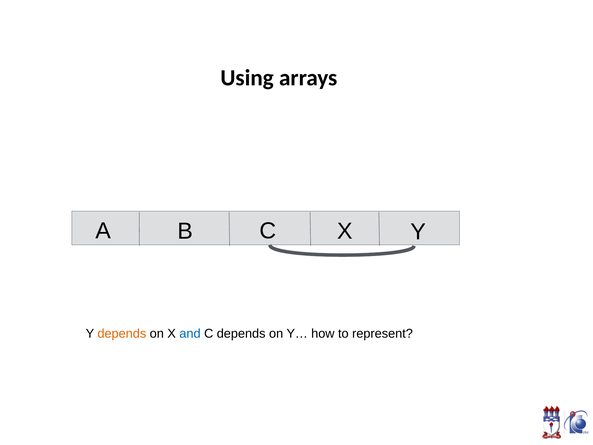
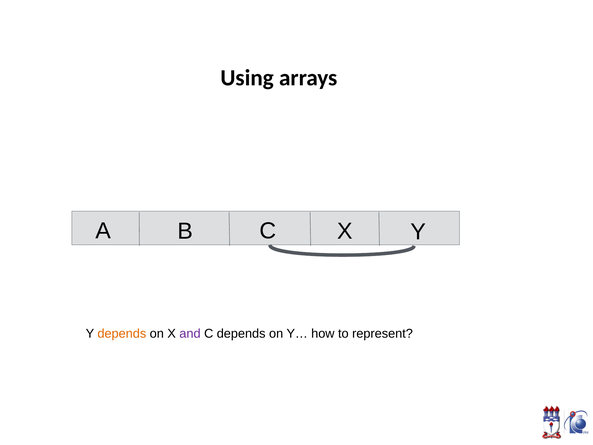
and colour: blue -> purple (190, 333)
